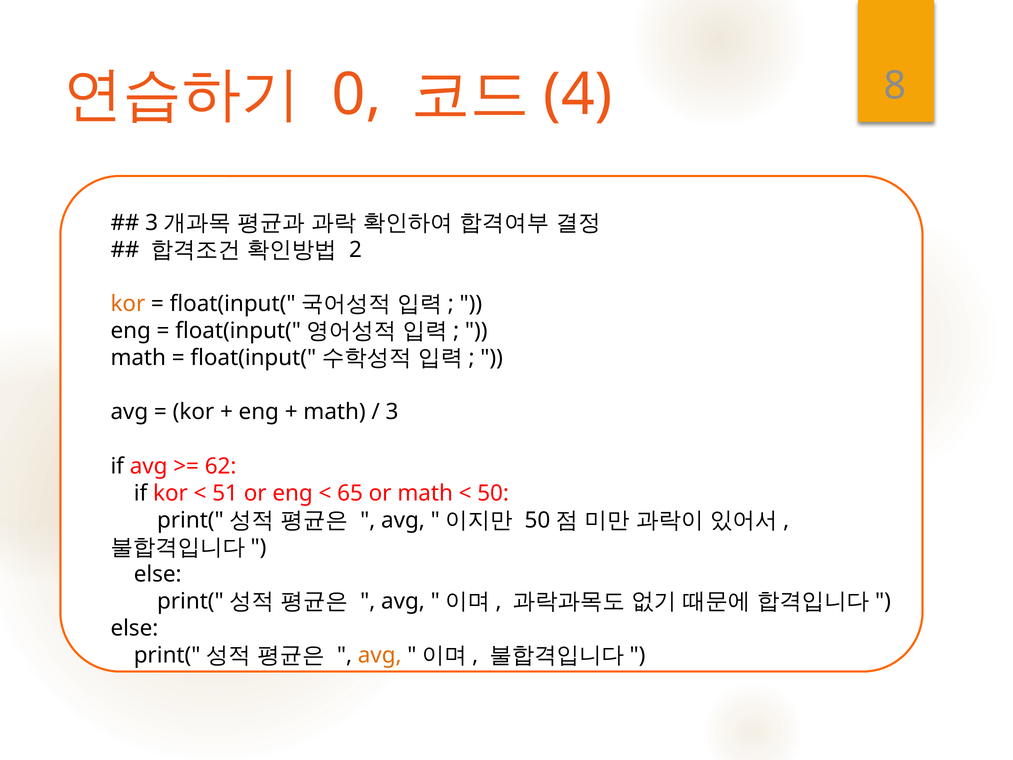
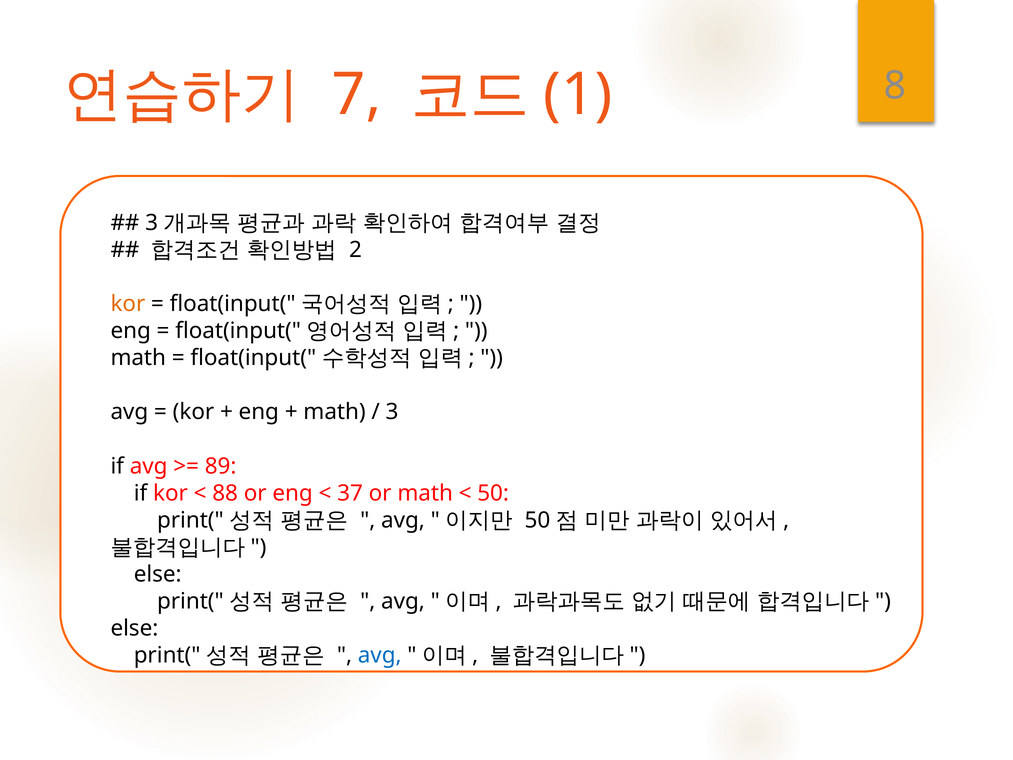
0: 0 -> 7 (357, 95)
4: 4 -> 1 (578, 95)
62: 62 -> 89 (221, 466)
51: 51 -> 88 (225, 493)
65: 65 -> 37 (350, 493)
avg colour: orange -> blue (380, 655)
